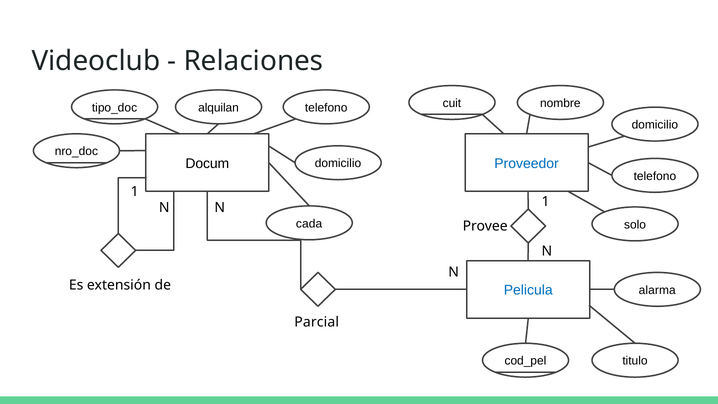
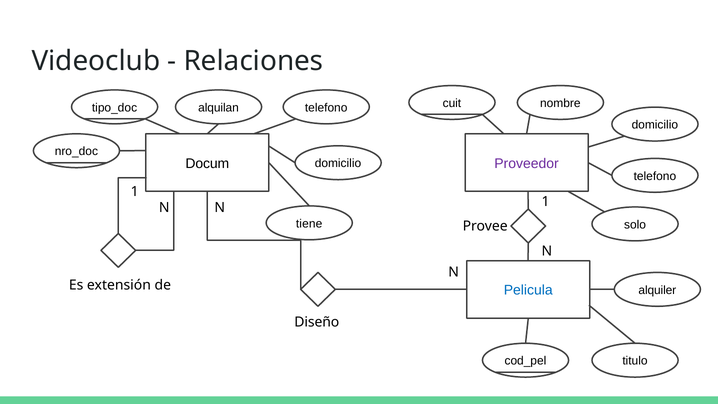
Proveedor colour: blue -> purple (527, 164)
cada: cada -> tiene (309, 224)
alarma: alarma -> alquiler (657, 290)
Parcial: Parcial -> Diseño (317, 322)
